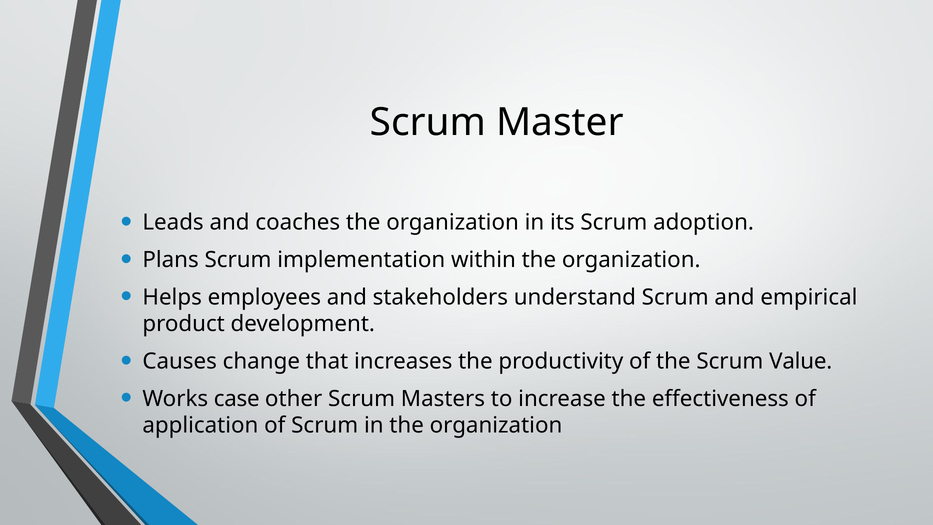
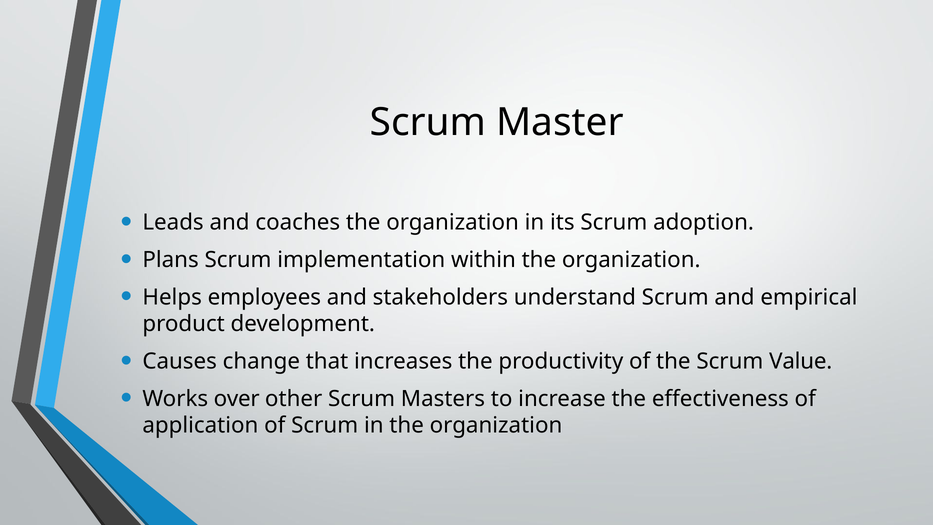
case: case -> over (237, 399)
